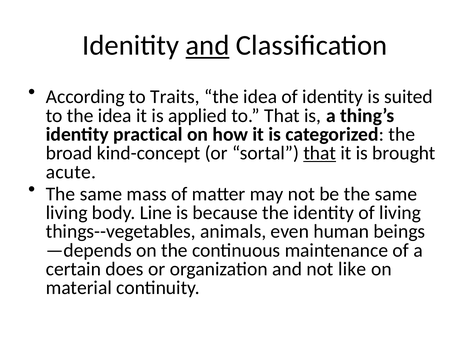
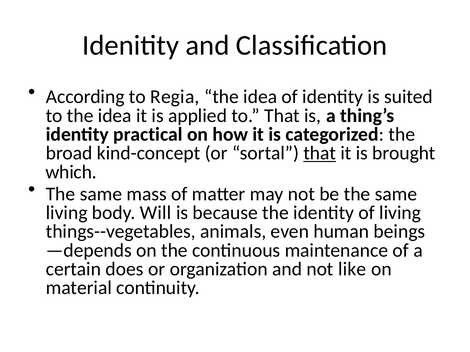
and underline: present -> none (207, 45)
Traits: Traits -> Regia (175, 97)
acute: acute -> which (71, 172)
Line: Line -> Will (156, 213)
